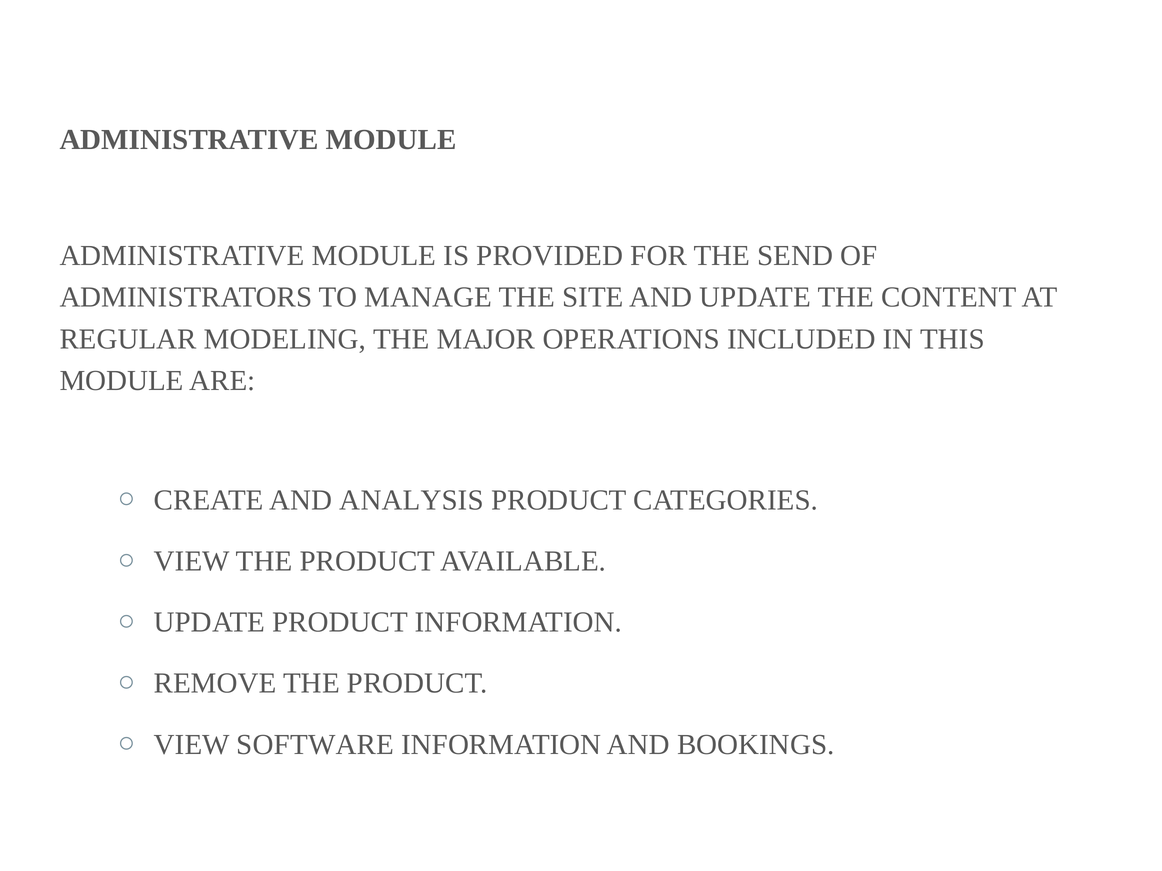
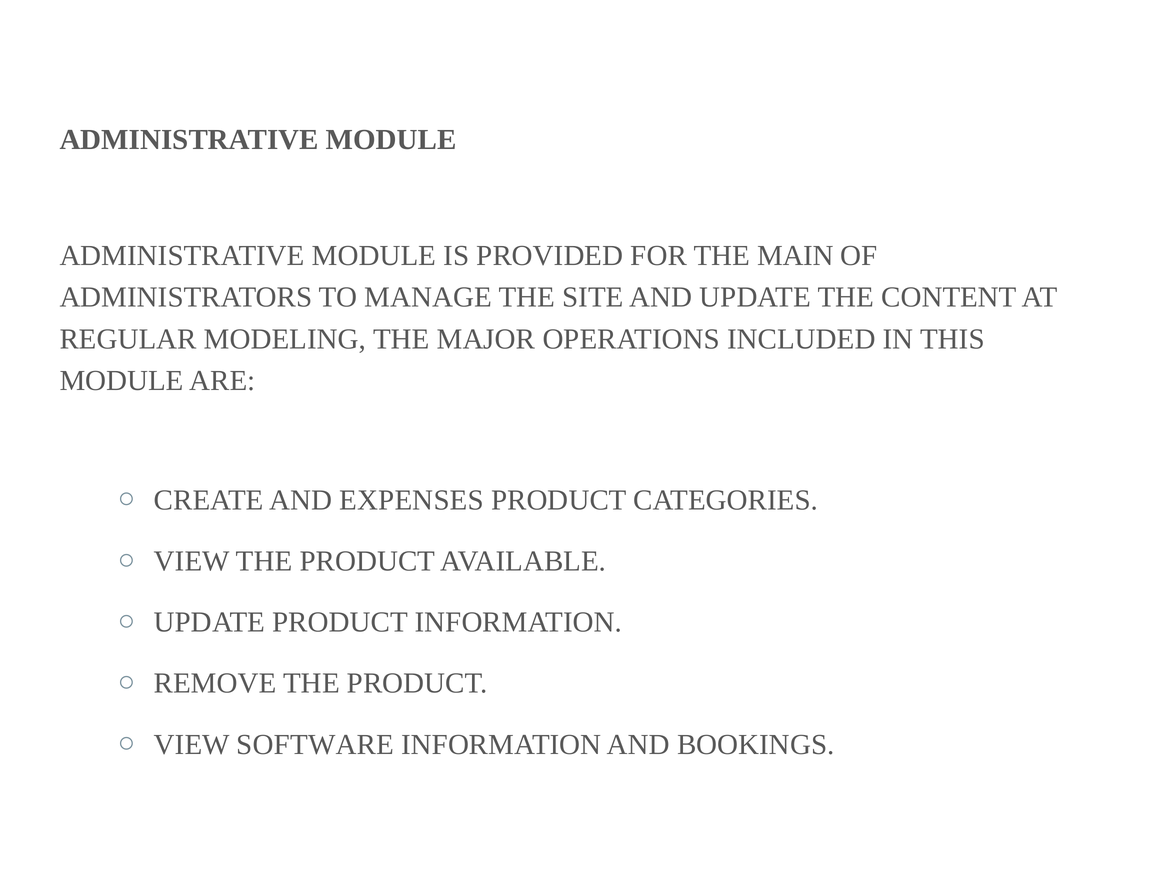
SEND: SEND -> MAIN (795, 256)
ANALYSIS: ANALYSIS -> EXPENSES (412, 500)
